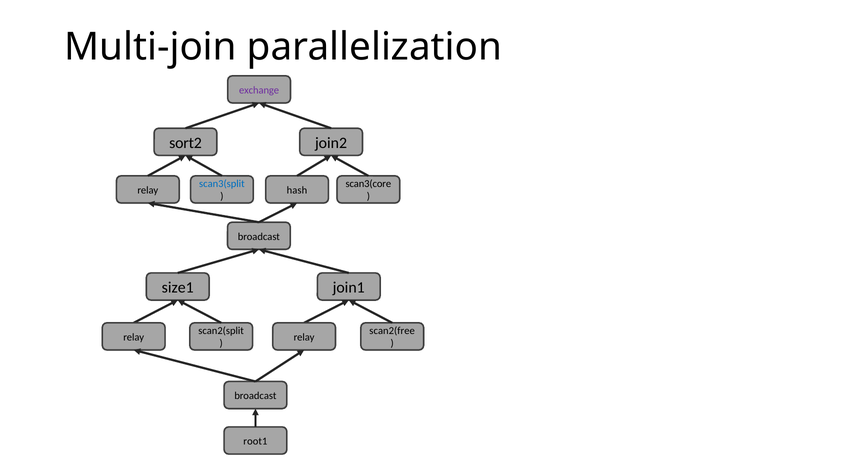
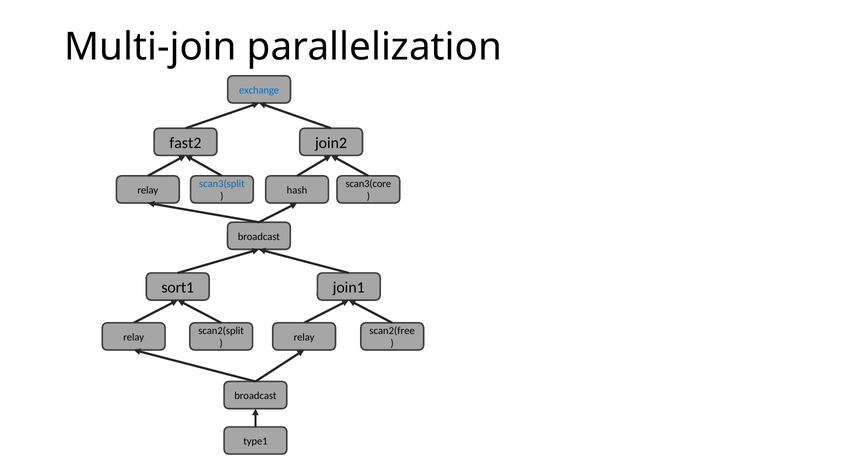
exchange colour: purple -> blue (259, 90)
sort2: sort2 -> fast2 (185, 143)
size1: size1 -> sort1 (178, 287)
root1: root1 -> type1 (255, 441)
